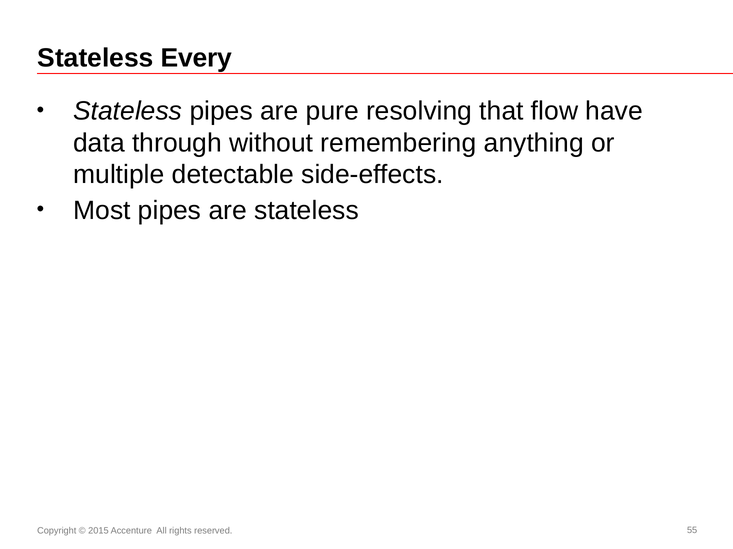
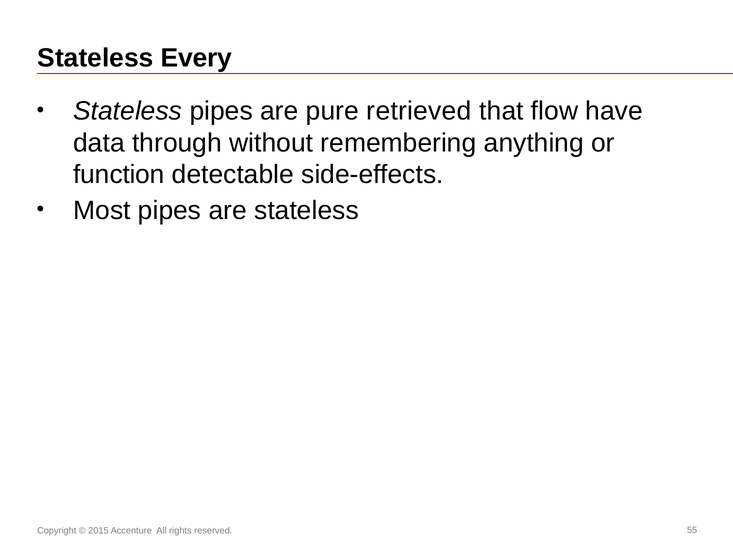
resolving: resolving -> retrieved (419, 111)
multiple: multiple -> function (119, 175)
